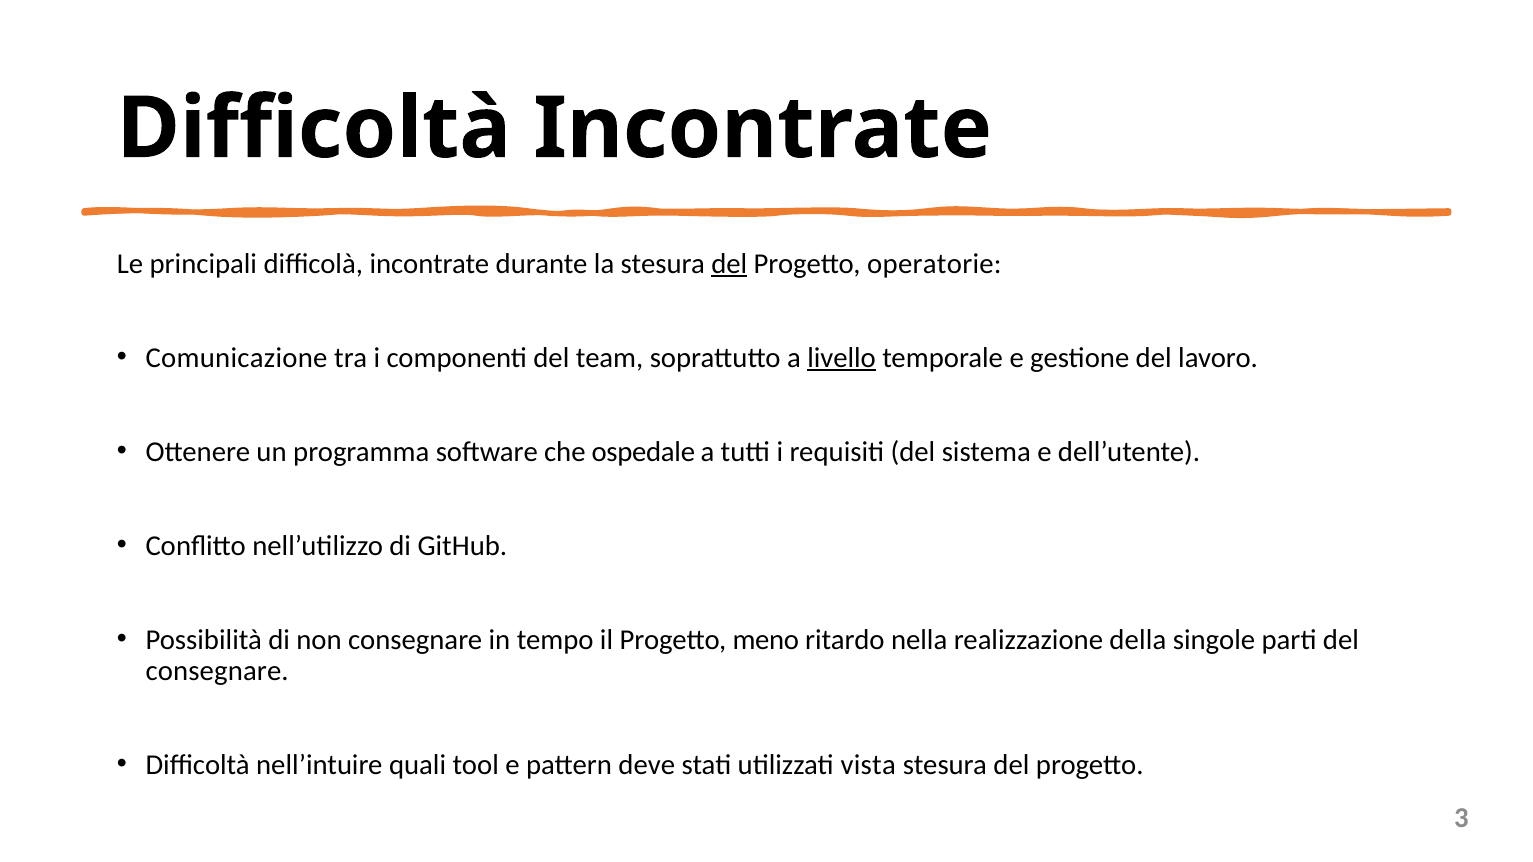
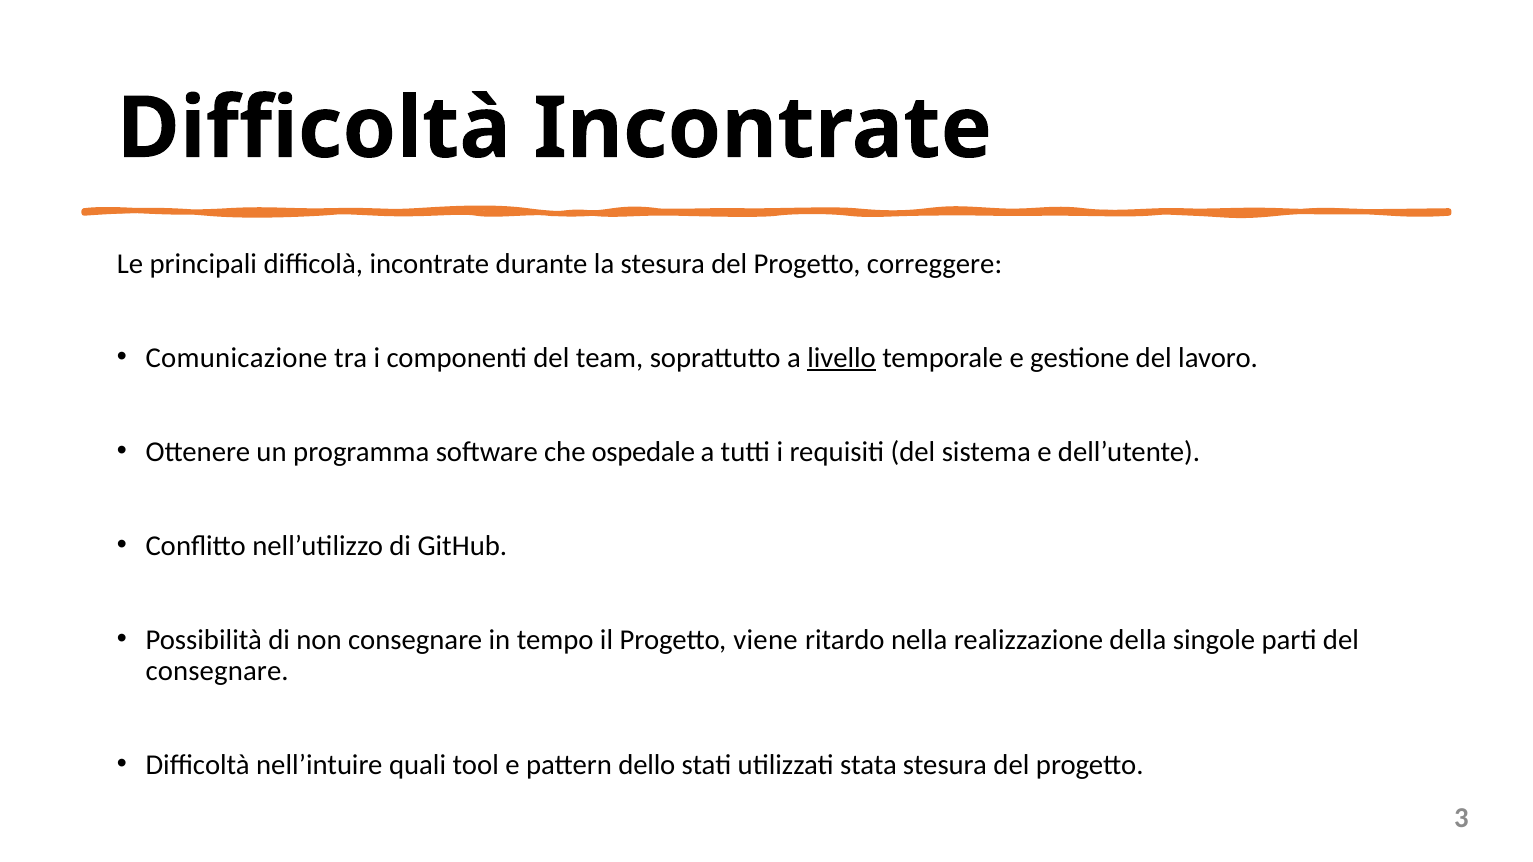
del underline: present -> none (729, 264)
operatorie: operatorie -> correggere (935, 264)
meno: meno -> viene (766, 640)
deve: deve -> dello (647, 765)
vista: vista -> stata (868, 765)
